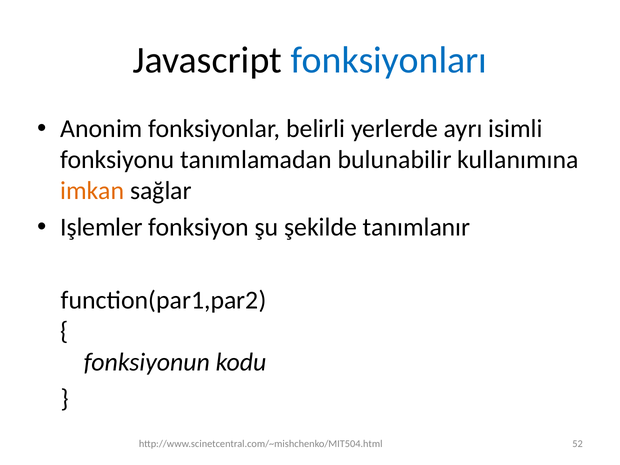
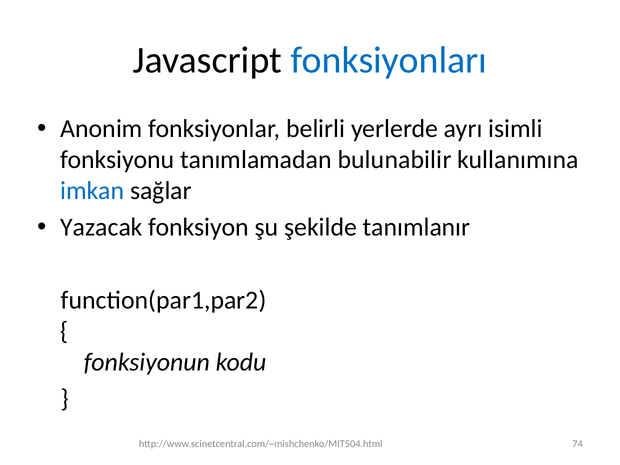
imkan colour: orange -> blue (92, 191)
Işlemler: Işlemler -> Yazacak (102, 227)
52: 52 -> 74 (578, 444)
